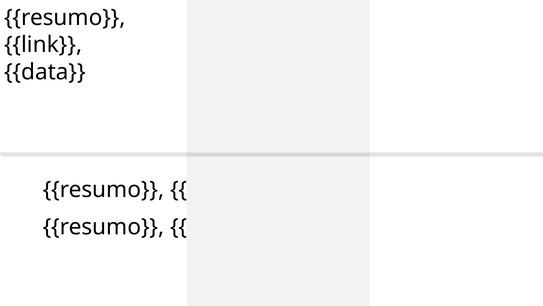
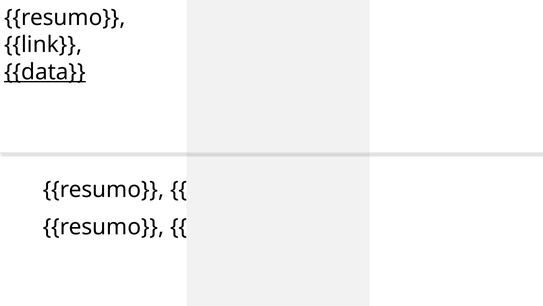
data underline: none -> present (45, 72)
